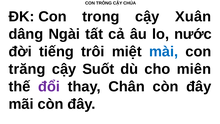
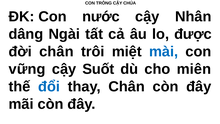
trong: trong -> nước (101, 17)
Xuân: Xuân -> Nhân (193, 17)
nước: nước -> được (193, 34)
đời tiếng: tiếng -> chân (56, 52)
trăng: trăng -> vững (27, 69)
đổi colour: purple -> blue (49, 86)
